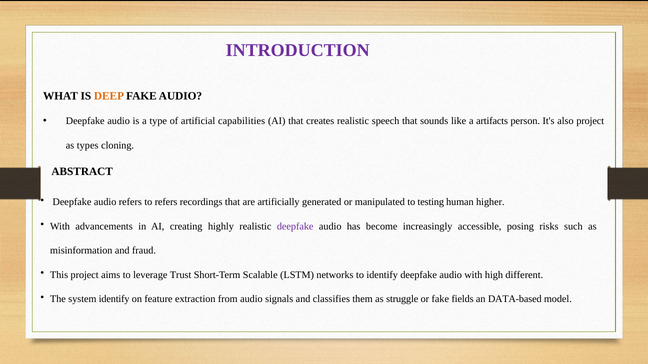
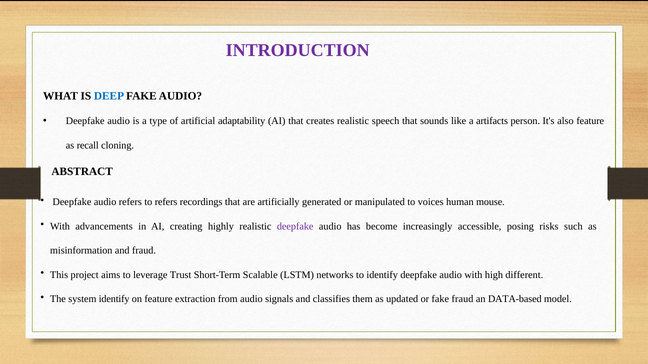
DEEP colour: orange -> blue (109, 96)
capabilities: capabilities -> adaptability (242, 121)
also project: project -> feature (590, 121)
types: types -> recall (88, 146)
testing: testing -> voices (431, 202)
higher: higher -> mouse (490, 202)
struggle: struggle -> updated (402, 299)
fake fields: fields -> fraud (462, 299)
